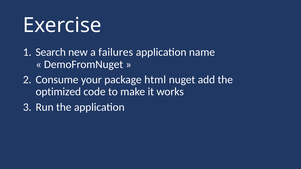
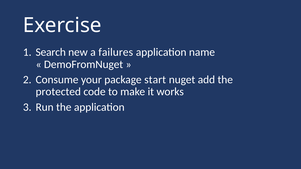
html: html -> start (155, 80)
optimized: optimized -> protected (58, 92)
